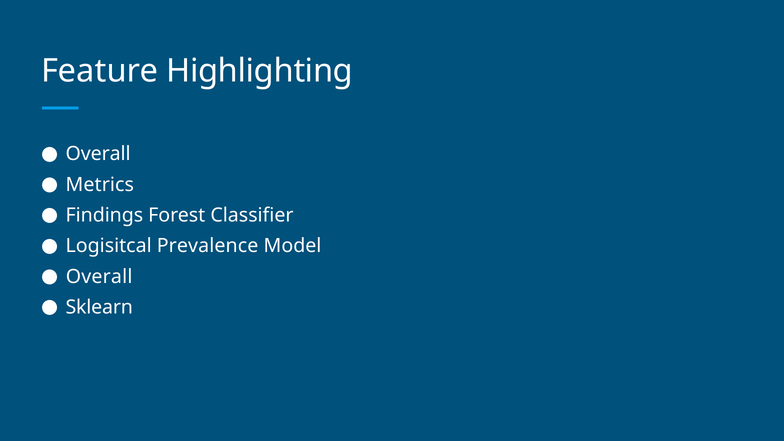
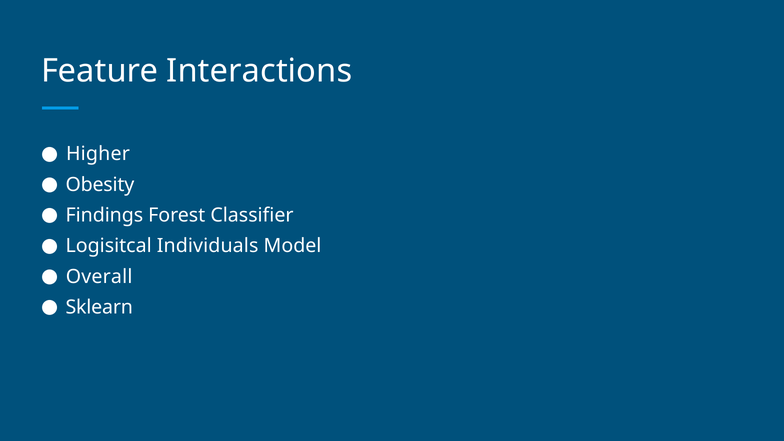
Highlighting: Highlighting -> Interactions (259, 71)
Overall: Overall -> Higher (98, 154)
Metrics: Metrics -> Obesity (100, 185)
Prevalence: Prevalence -> Individuals (208, 246)
